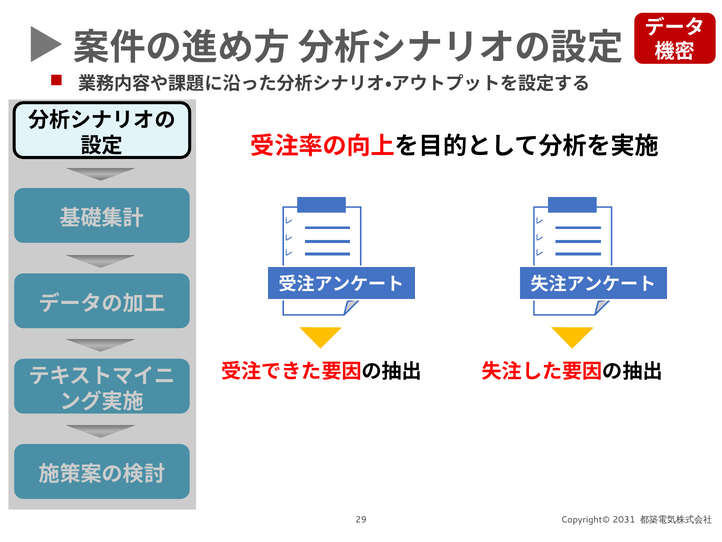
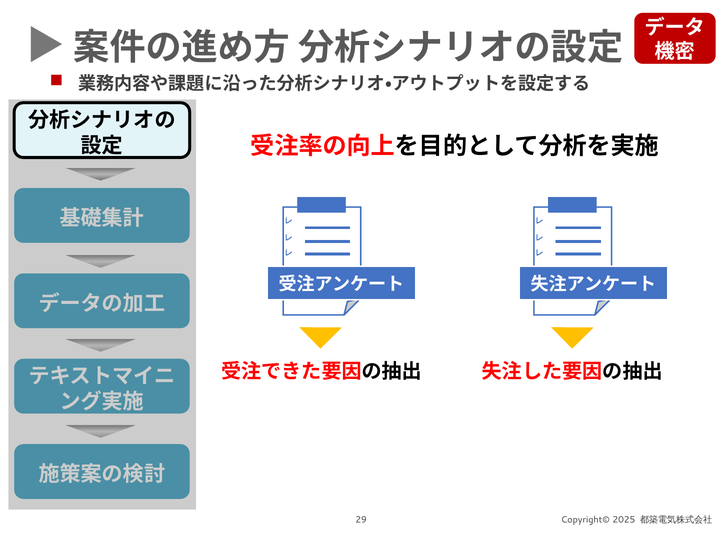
2031: 2031 -> 2025 (624, 519)
